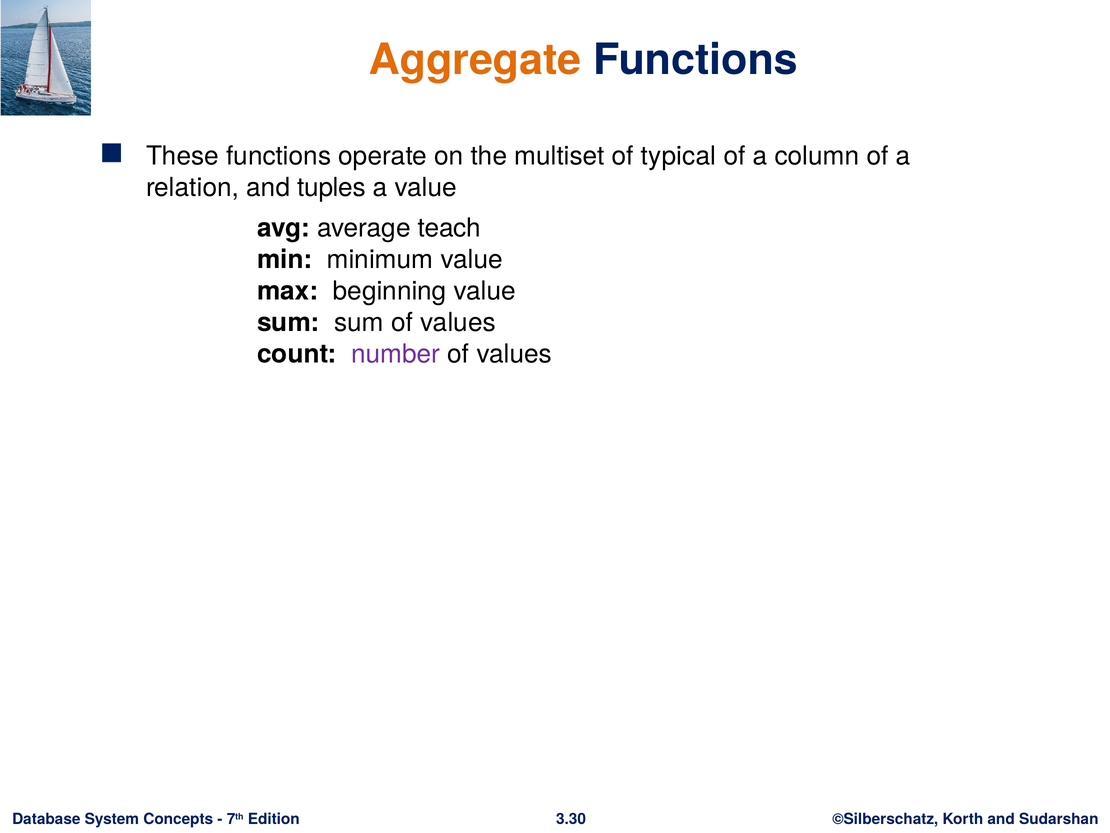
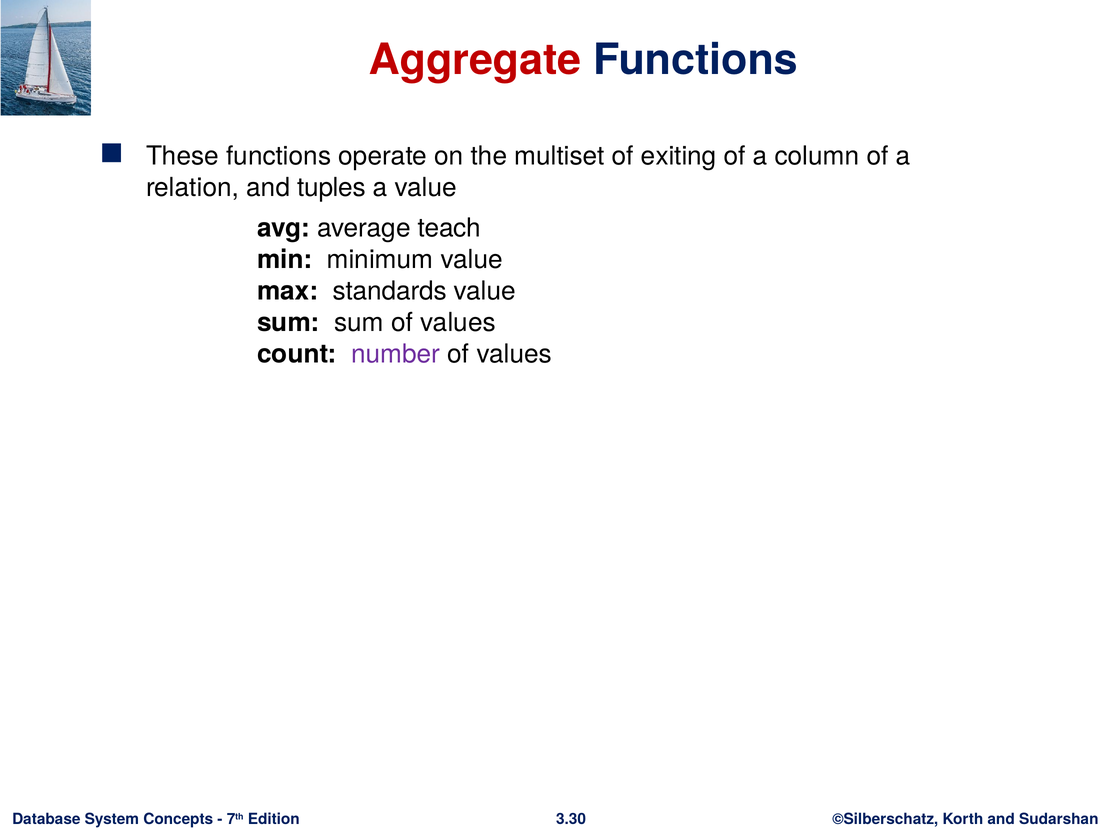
Aggregate colour: orange -> red (475, 60)
typical: typical -> exiting (679, 156)
beginning: beginning -> standards (390, 291)
